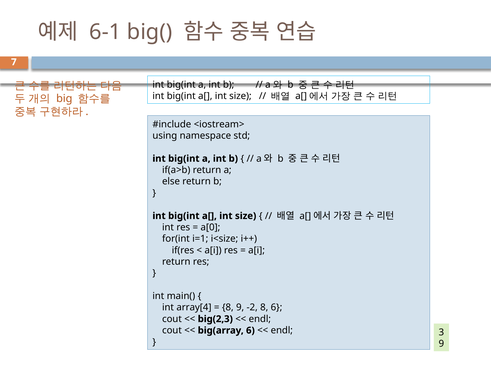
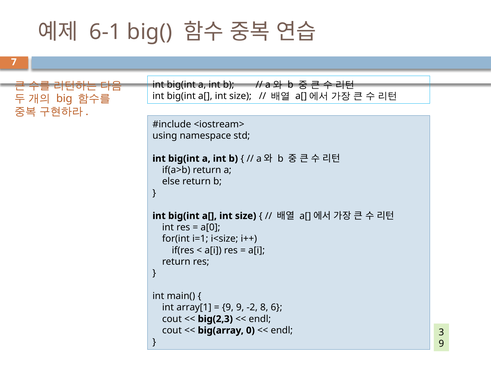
array[4: array[4 -> array[1 (194, 308)
8: 8 -> 9 (228, 308)
big(array 6: 6 -> 0 (250, 331)
